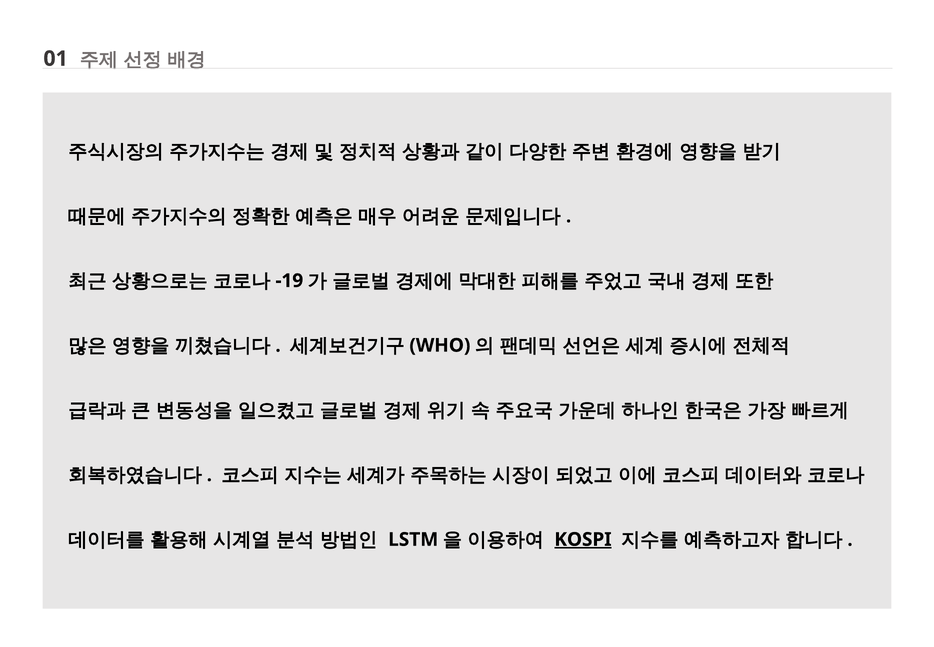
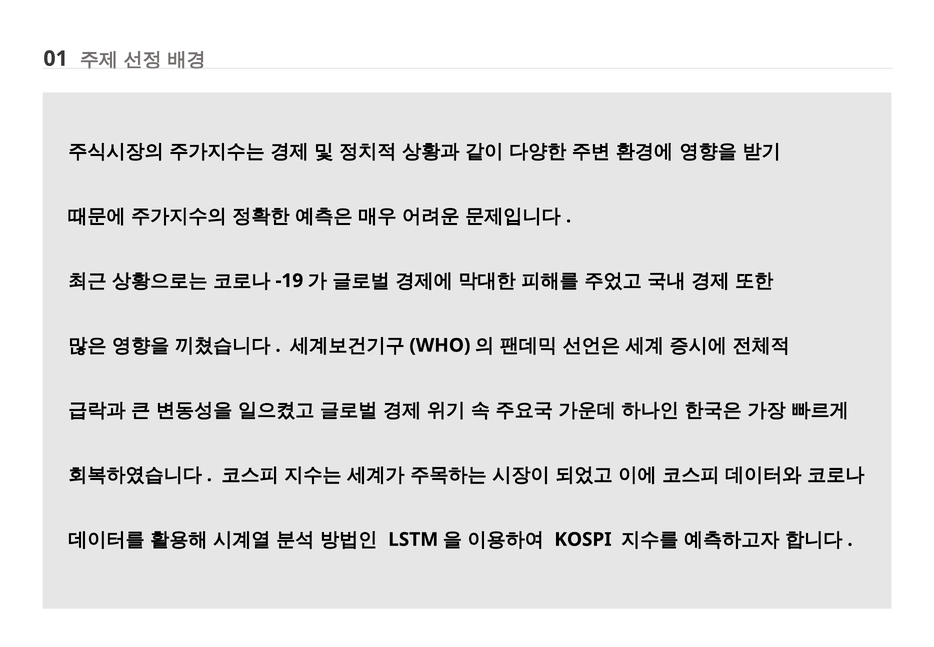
KOSPI underline: present -> none (583, 539)
